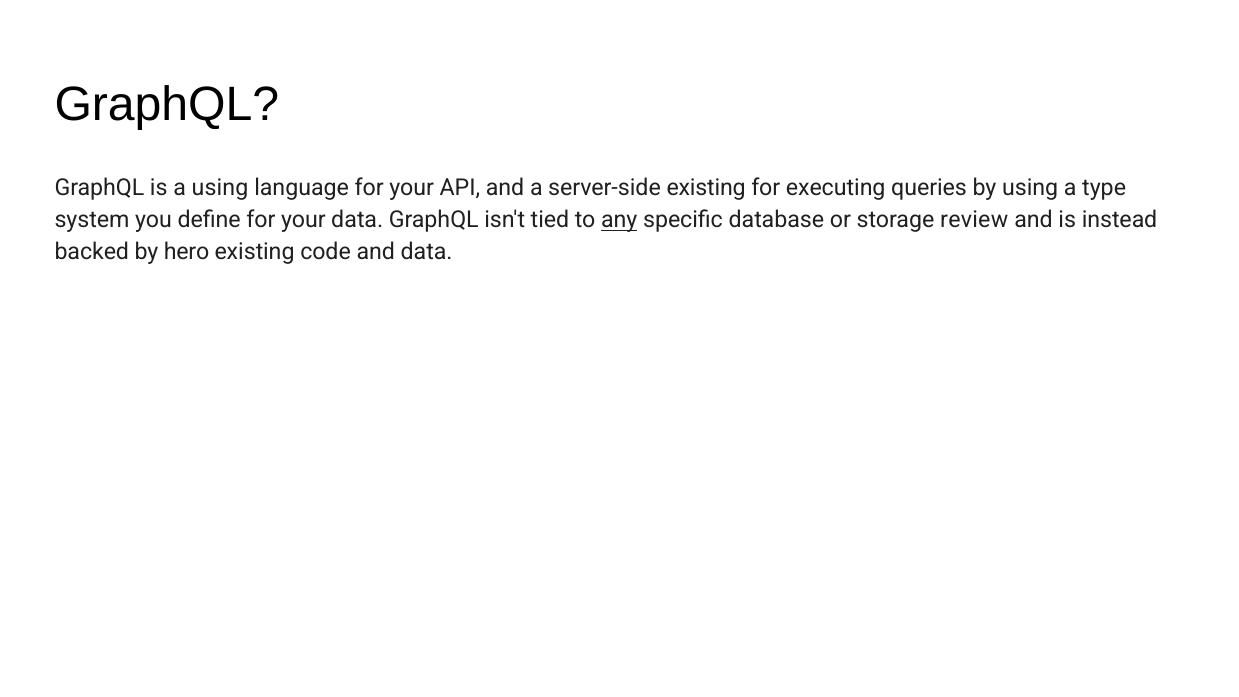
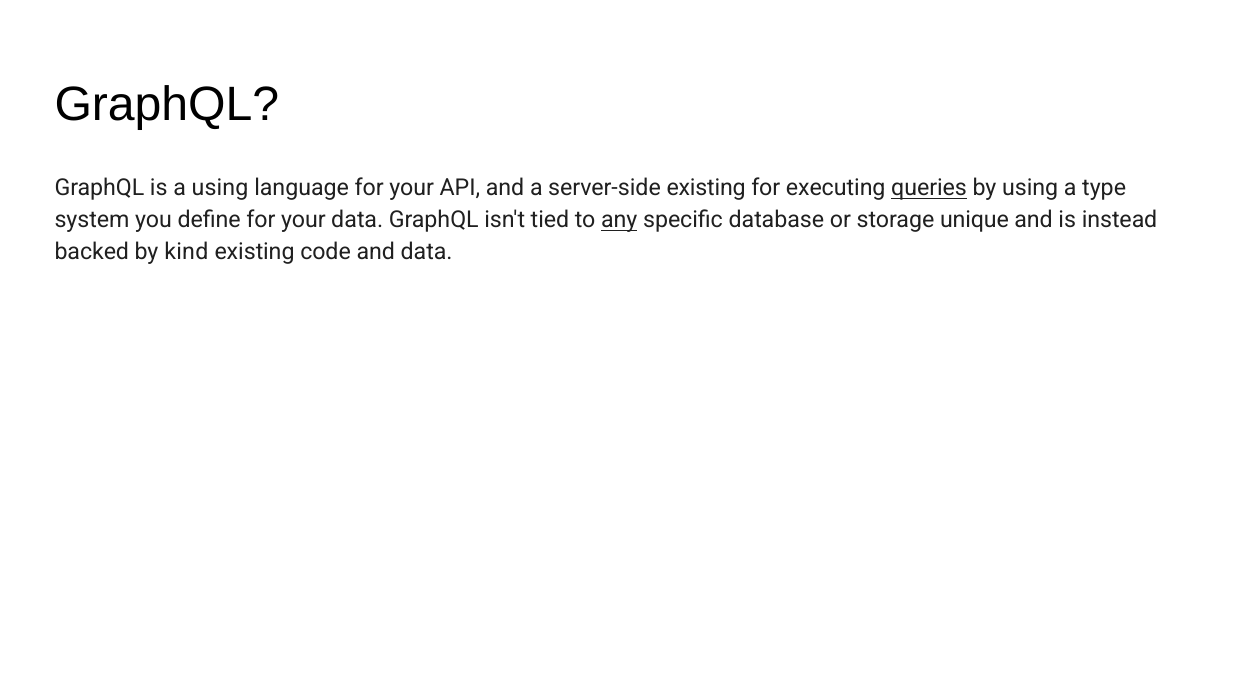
queries underline: none -> present (929, 188)
review: review -> unique (974, 220)
hero: hero -> kind (186, 252)
